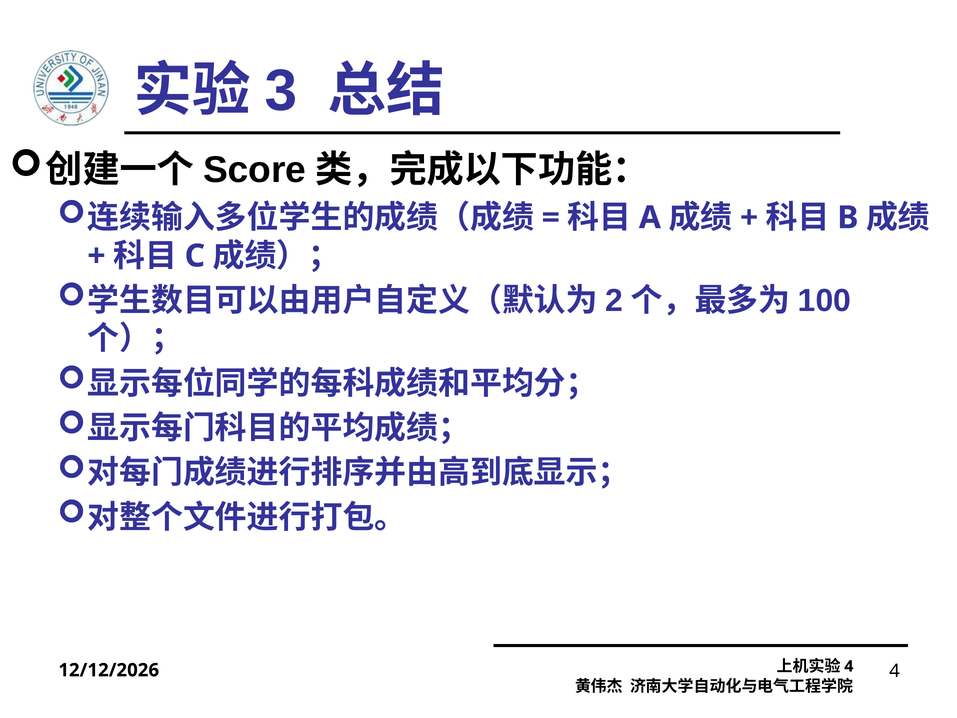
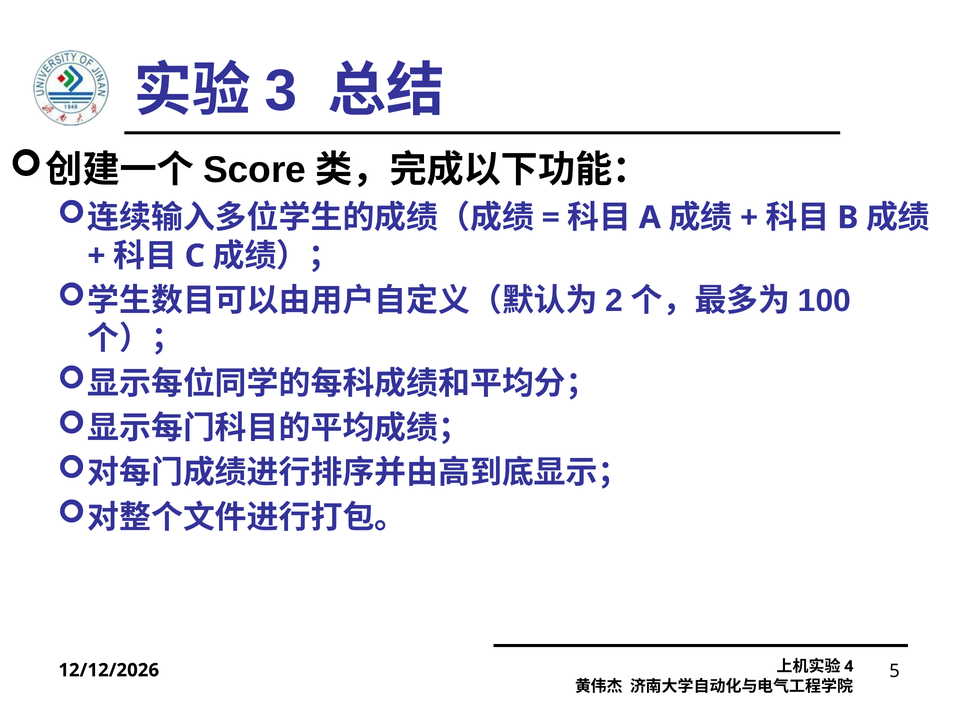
4: 4 -> 5 (895, 671)
